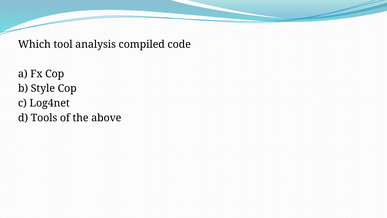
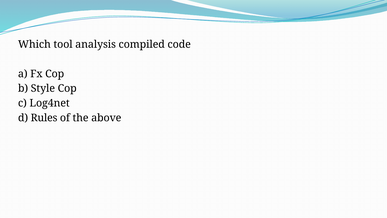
Tools: Tools -> Rules (44, 118)
